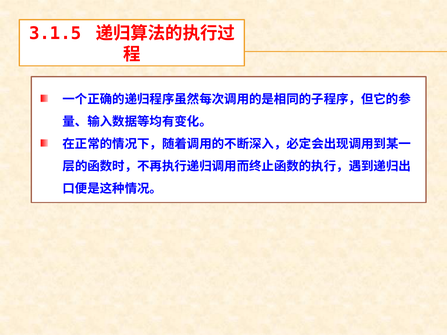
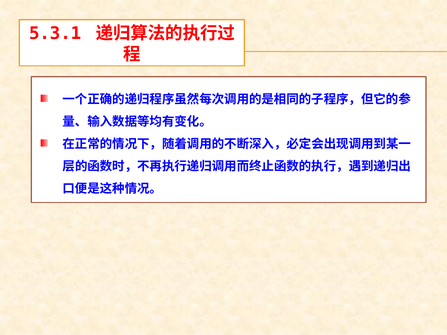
3.1.5: 3.1.5 -> 5.3.1 (55, 34)
